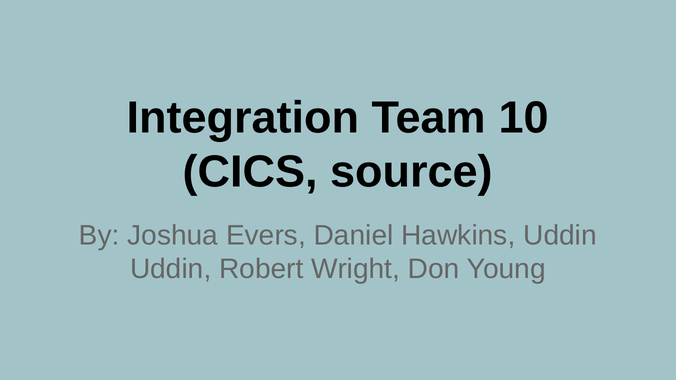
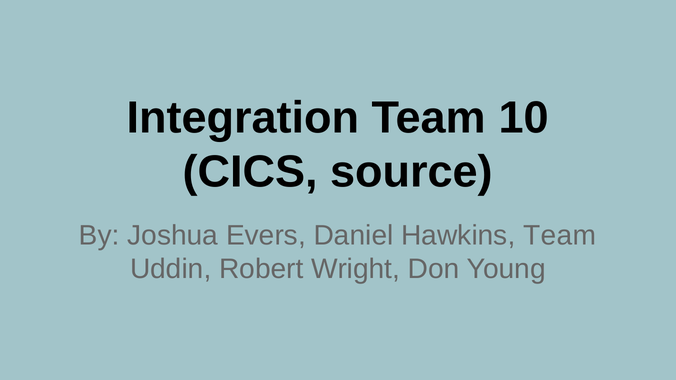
Hawkins Uddin: Uddin -> Team (560, 236)
